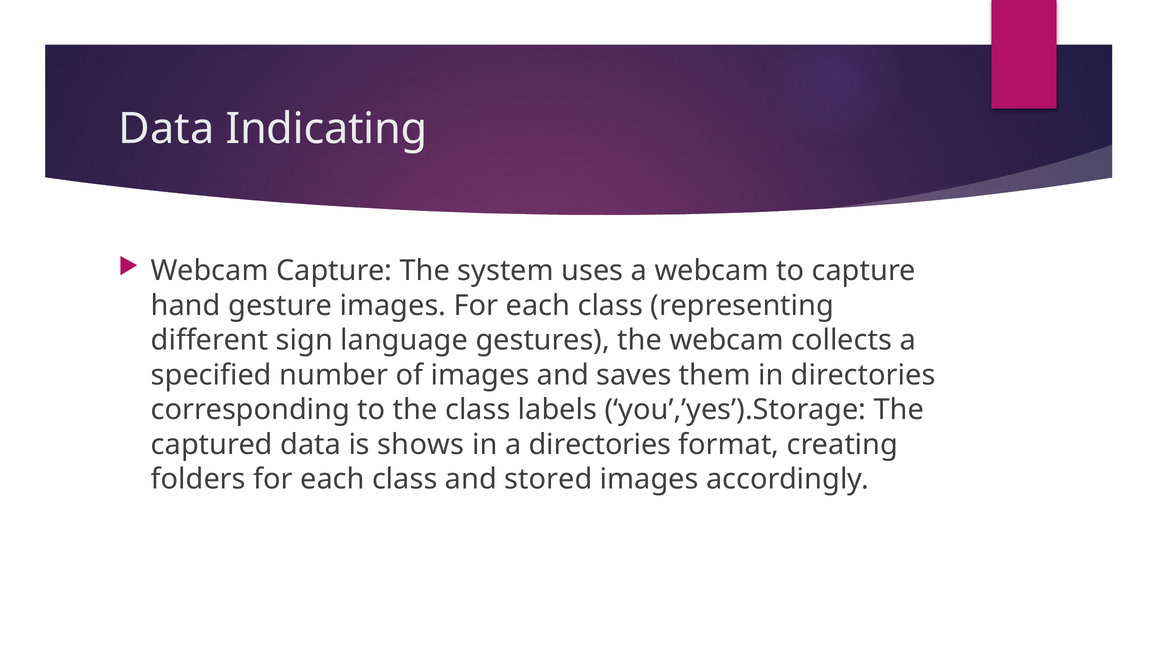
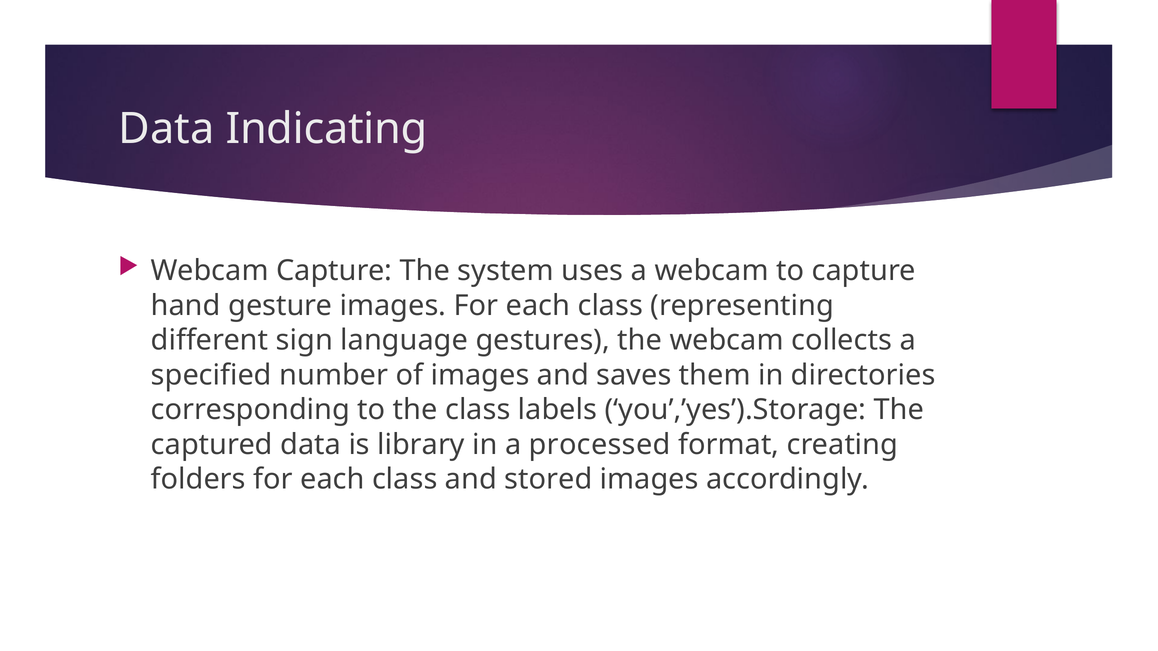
shows: shows -> library (421, 445)
a directories: directories -> processed (600, 445)
